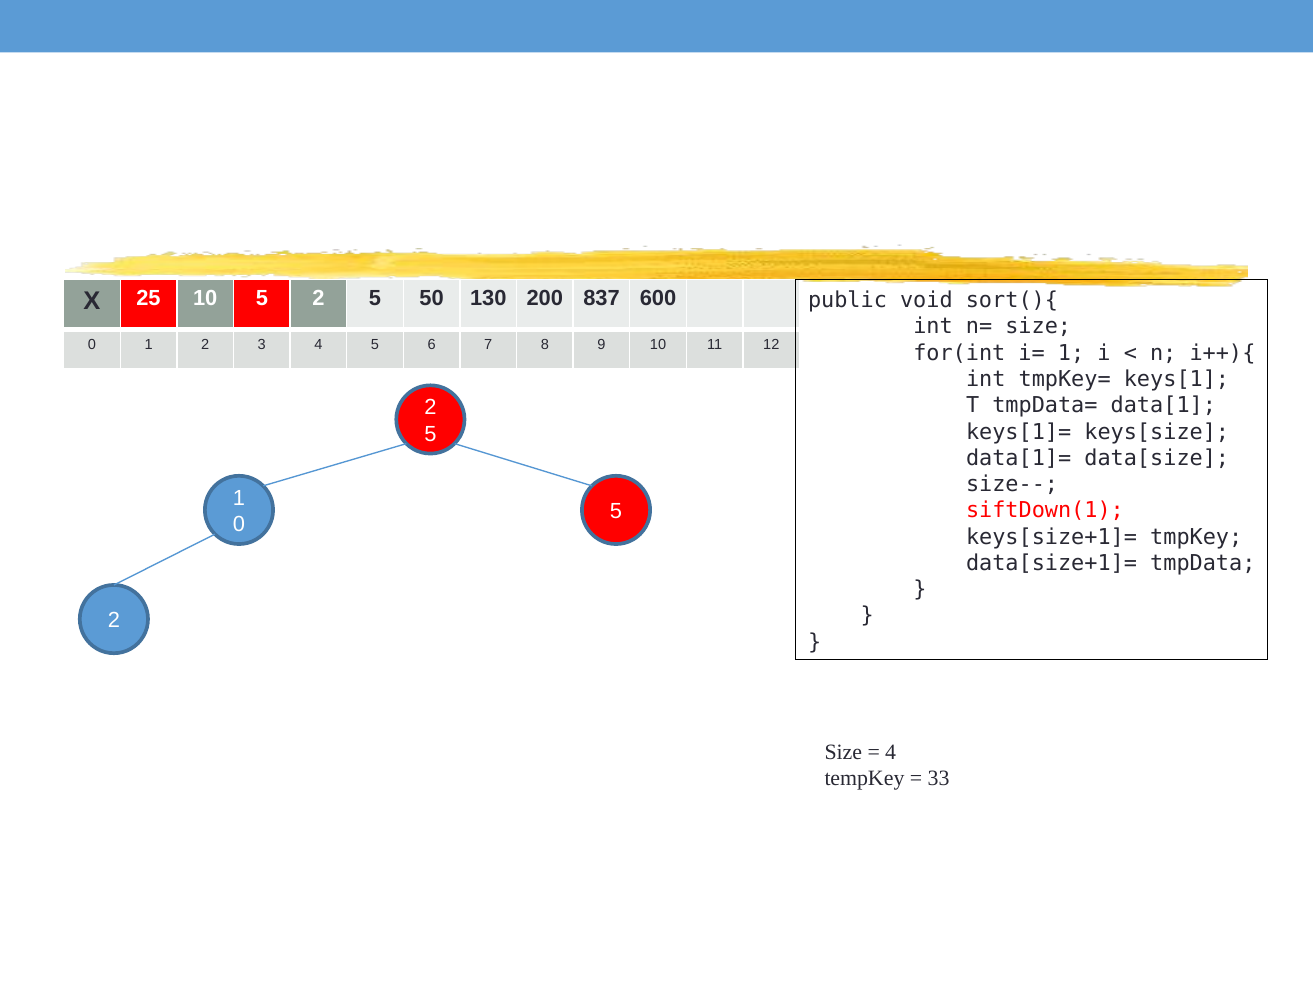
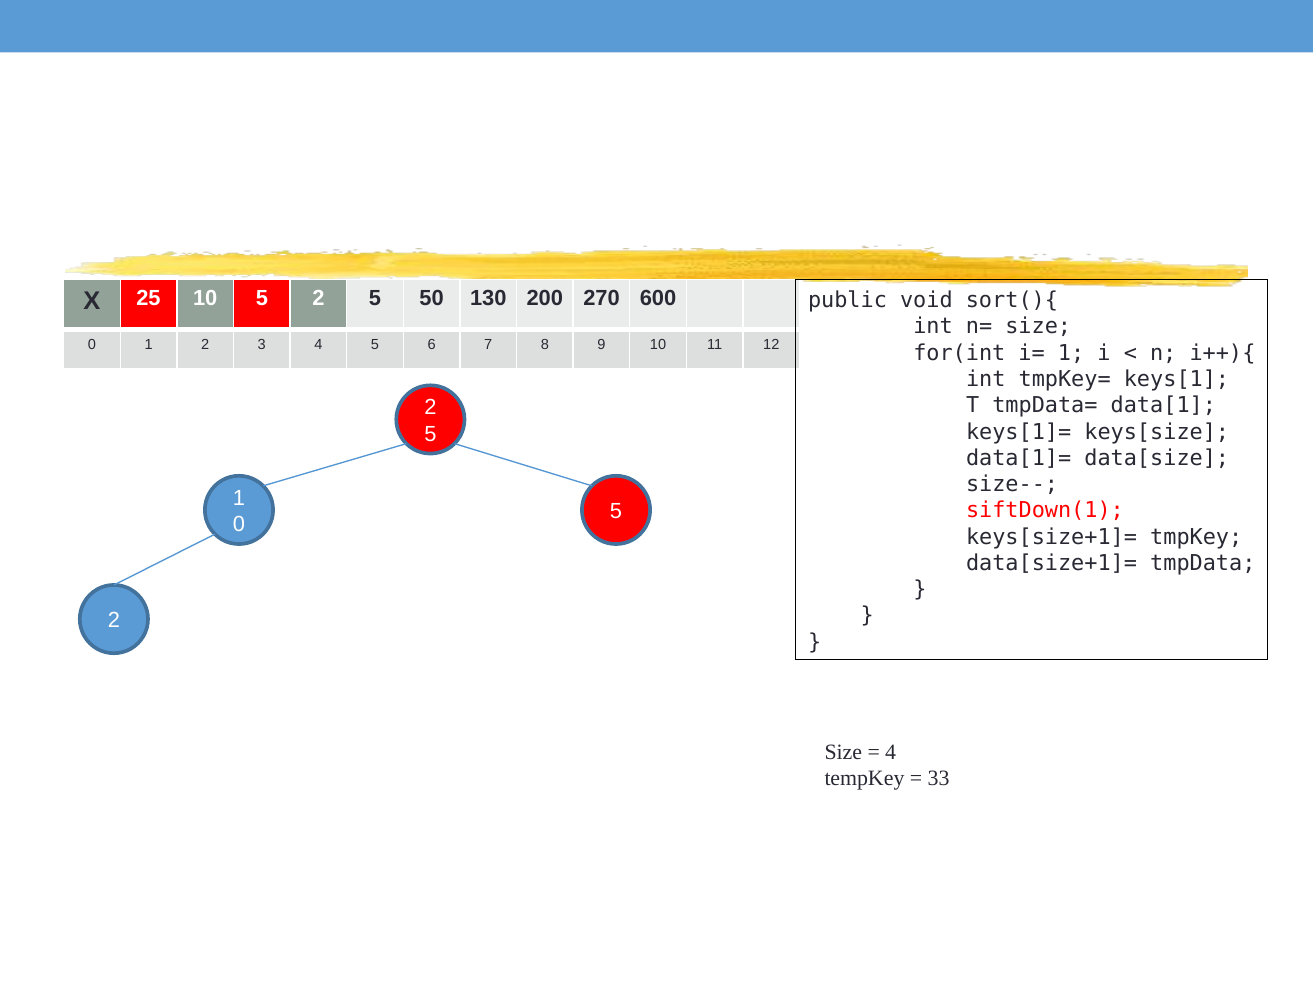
837: 837 -> 270 (601, 299)
